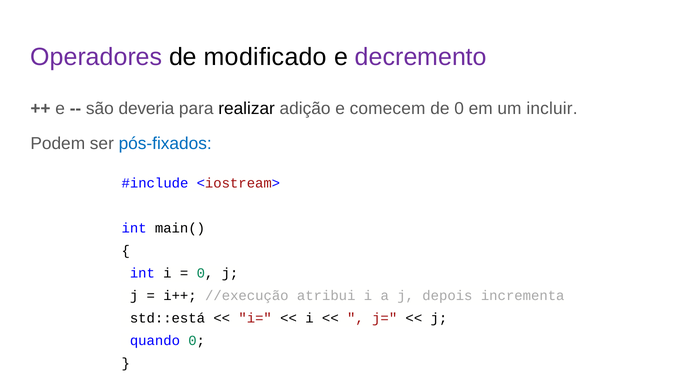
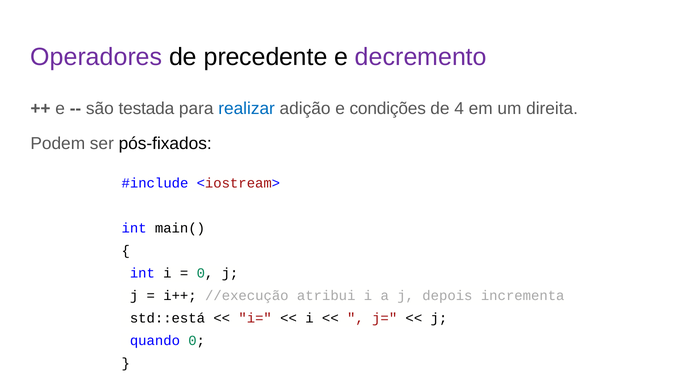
modificado: modificado -> precedente (266, 57)
deveria: deveria -> testada (146, 109)
realizar colour: black -> blue (247, 109)
comecem: comecem -> condições (388, 109)
de 0: 0 -> 4 (459, 109)
incluir: incluir -> direita (552, 109)
pós-fixados colour: blue -> black (165, 144)
